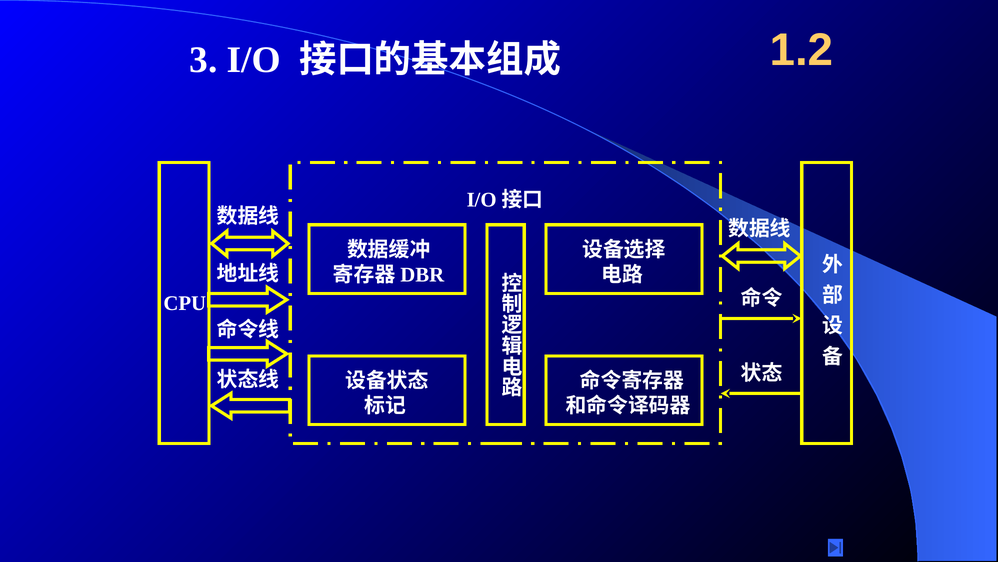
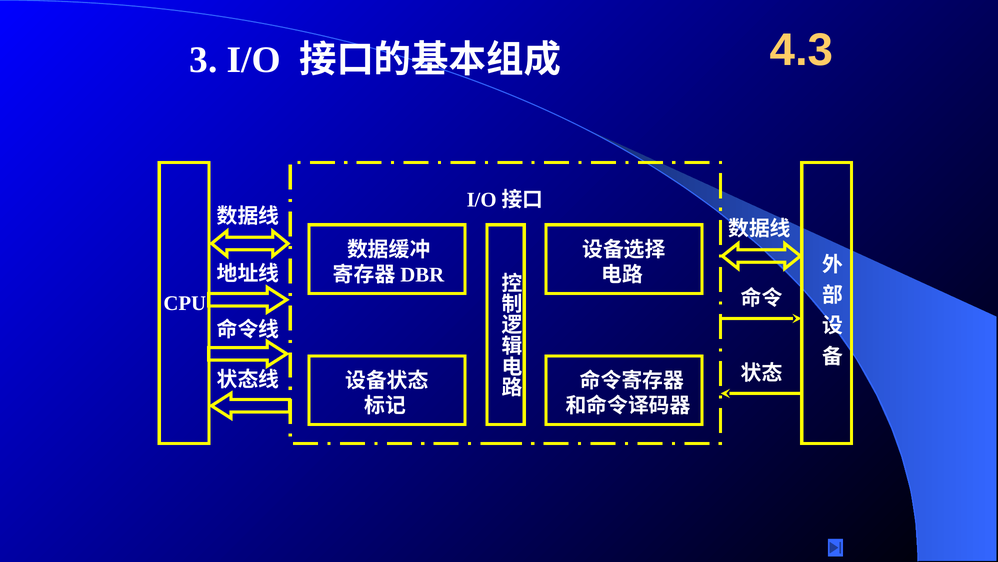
1.2: 1.2 -> 4.3 (801, 50)
